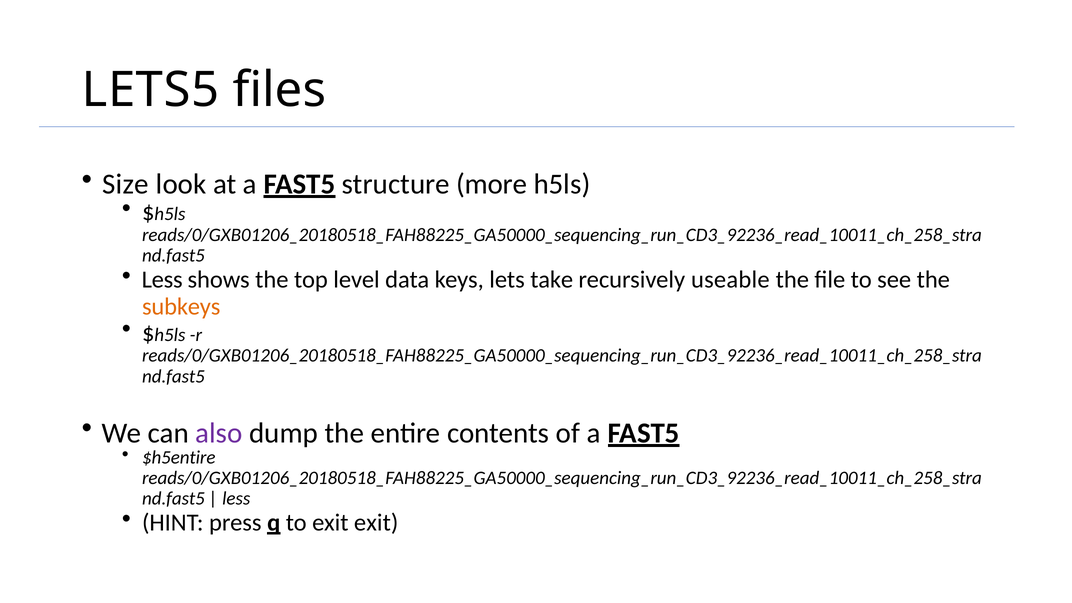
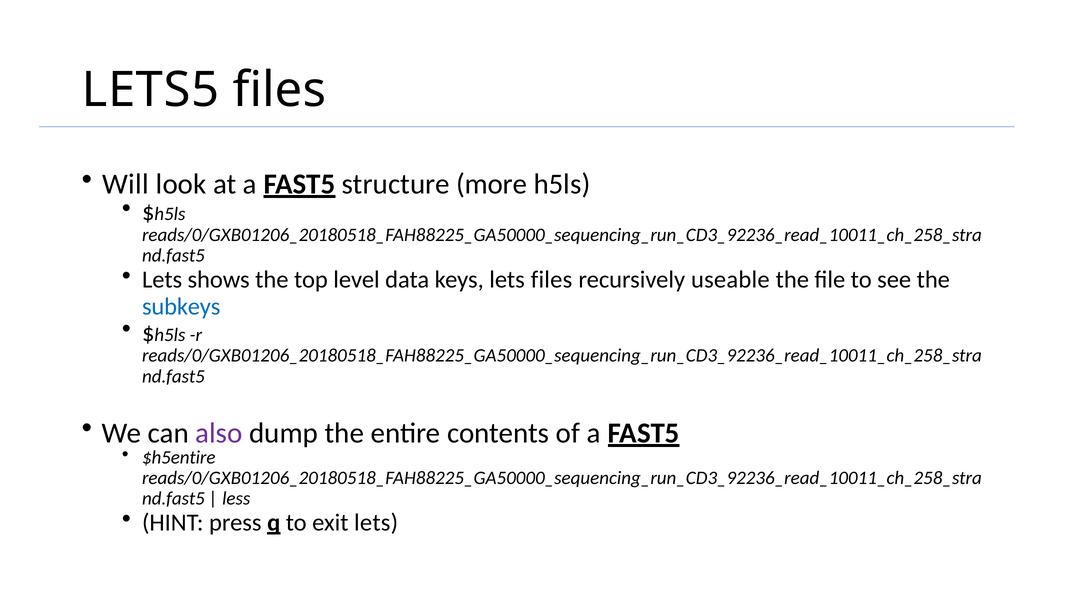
Size: Size -> Will (125, 184)
Less: Less -> Lets (162, 280)
lets take: take -> files (552, 280)
subkeys colour: orange -> blue (181, 306)
exit exit: exit -> lets (376, 523)
